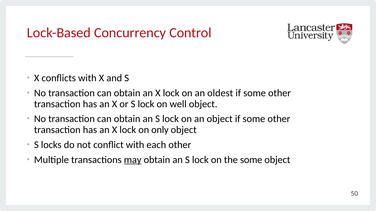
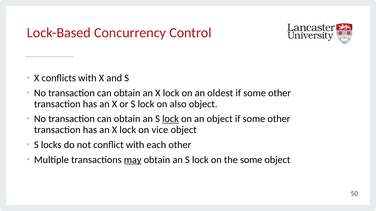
well: well -> also (178, 104)
lock underline: none -> present (171, 119)
only: only -> vice (160, 130)
